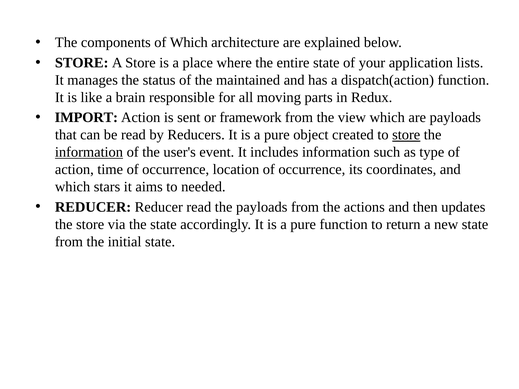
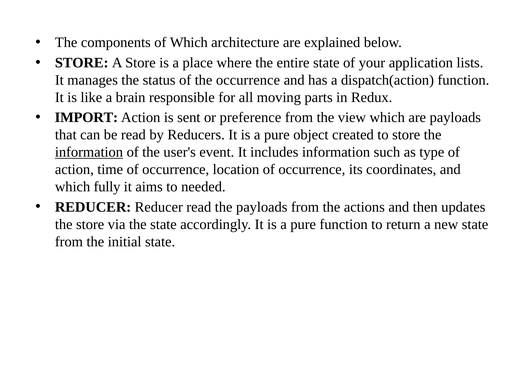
the maintained: maintained -> occurrence (248, 80)
framework: framework -> preference (250, 118)
store underline: present -> none (406, 135)
stars: stars -> fully (107, 187)
